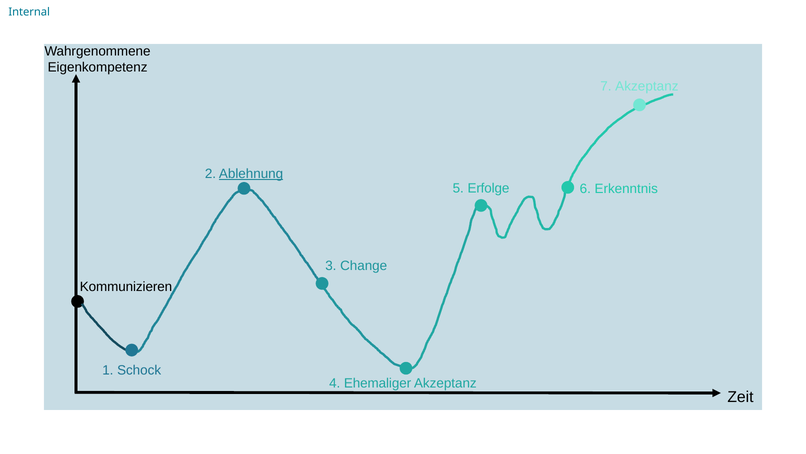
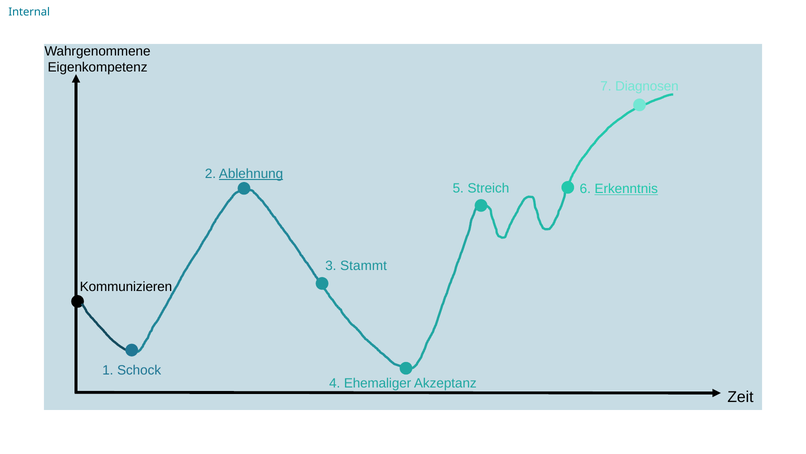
7 Akzeptanz: Akzeptanz -> Diagnosen (647, 86)
Erfolge: Erfolge -> Streich (488, 188)
Erkenntnis underline: none -> present (626, 189)
Change: Change -> Stammt (364, 265)
